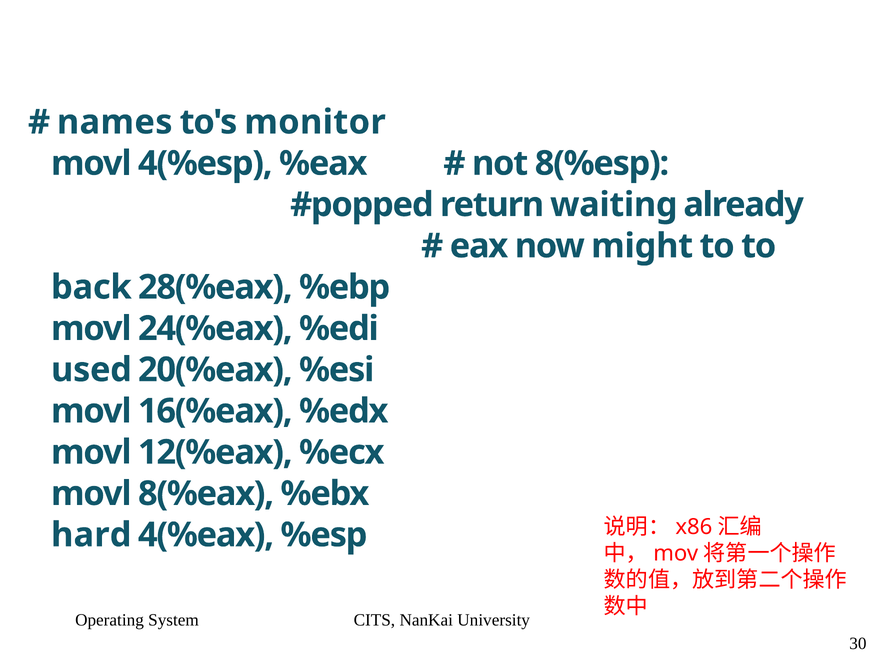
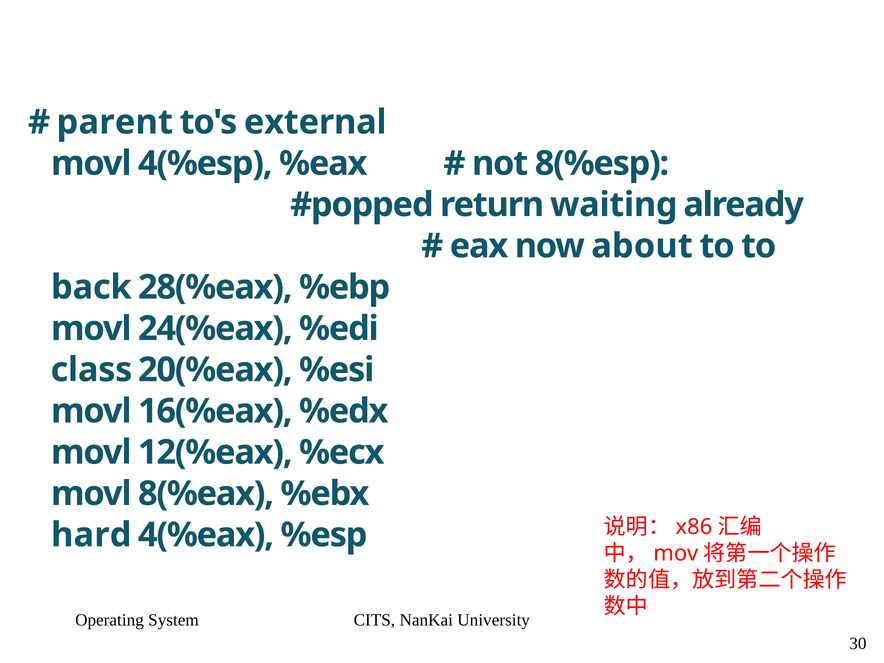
names: names -> parent (115, 122)
monitor: monitor -> external (315, 122)
might: might -> about (642, 246)
used: used -> class (91, 370)
